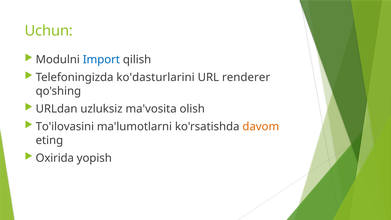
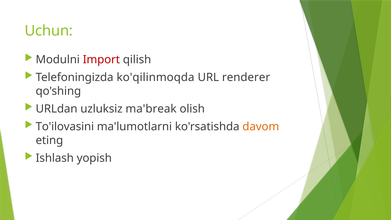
Import colour: blue -> red (101, 60)
ko'dasturlarini: ko'dasturlarini -> ko'qilinmoqda (156, 77)
ma'vosita: ma'vosita -> ma'break (151, 109)
Oxirida: Oxirida -> Ishlash (55, 158)
